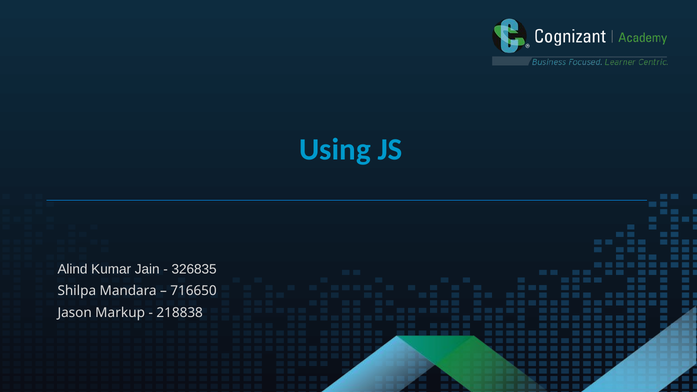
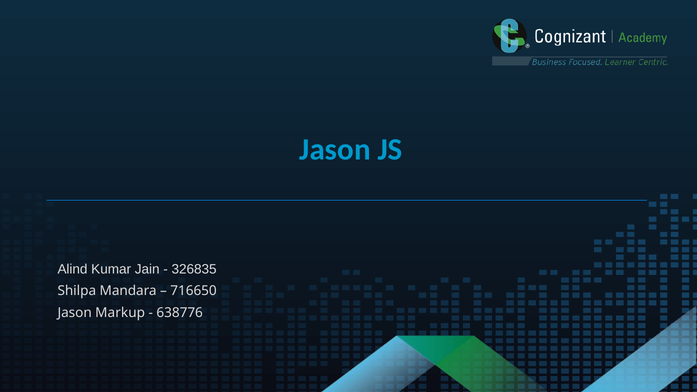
Using: Using -> Jason (335, 150)
218838: 218838 -> 638776 (180, 313)
